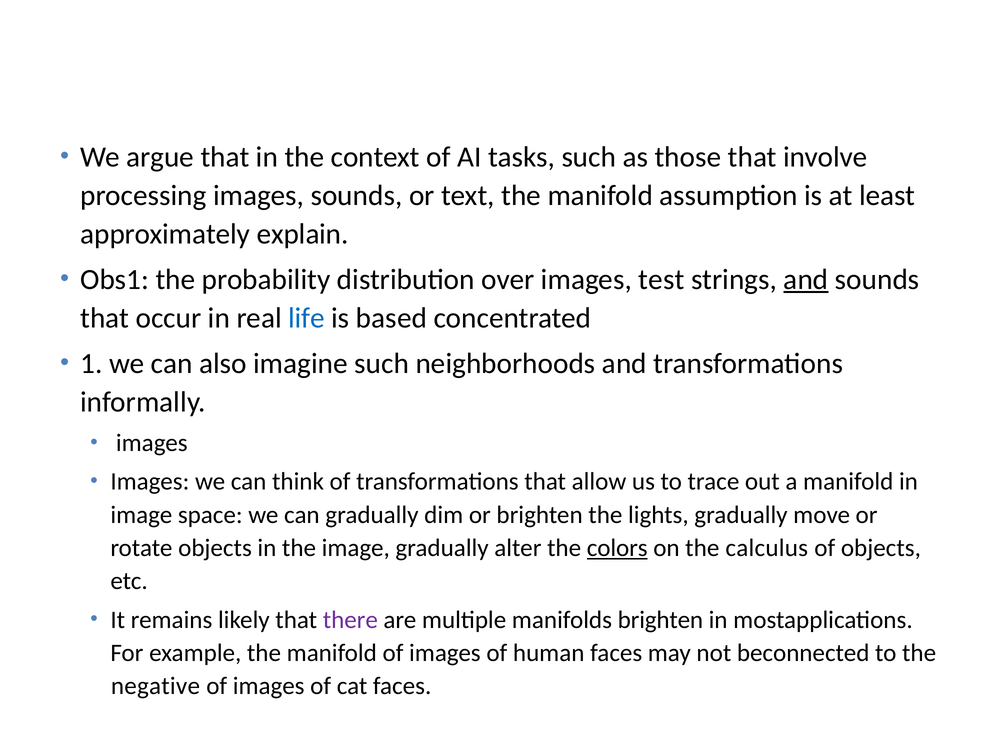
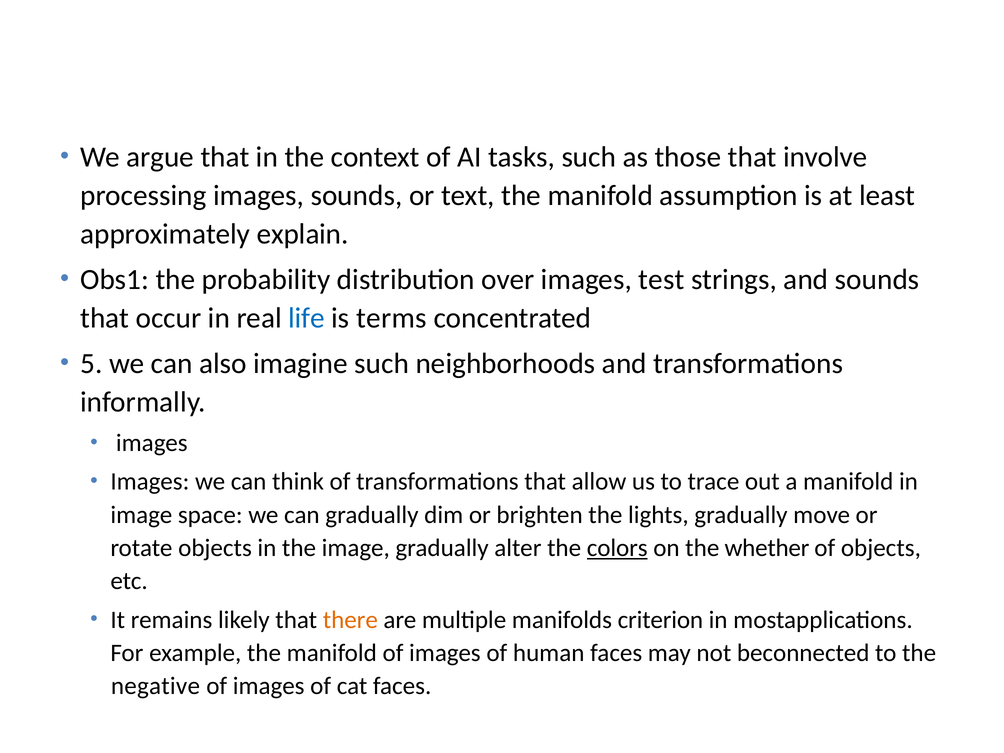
and underline: present -> none (806, 280)
based: based -> terms (391, 318)
1: 1 -> 5 (91, 363)
calculus: calculus -> whether (767, 548)
there colour: purple -> orange (350, 620)
manifolds brighten: brighten -> criterion (660, 620)
